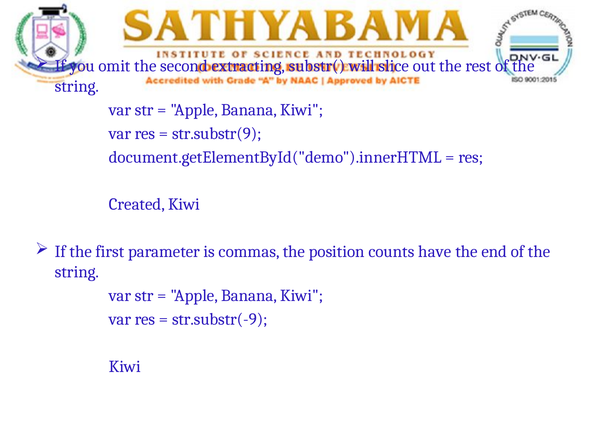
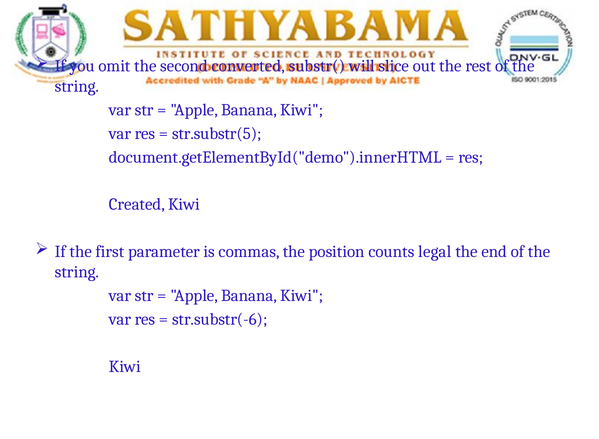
extracting: extracting -> converted (248, 66)
str.substr(9: str.substr(9 -> str.substr(5 (217, 134)
have: have -> legal (435, 252)
str.substr(-9: str.substr(-9 -> str.substr(-6 (220, 319)
